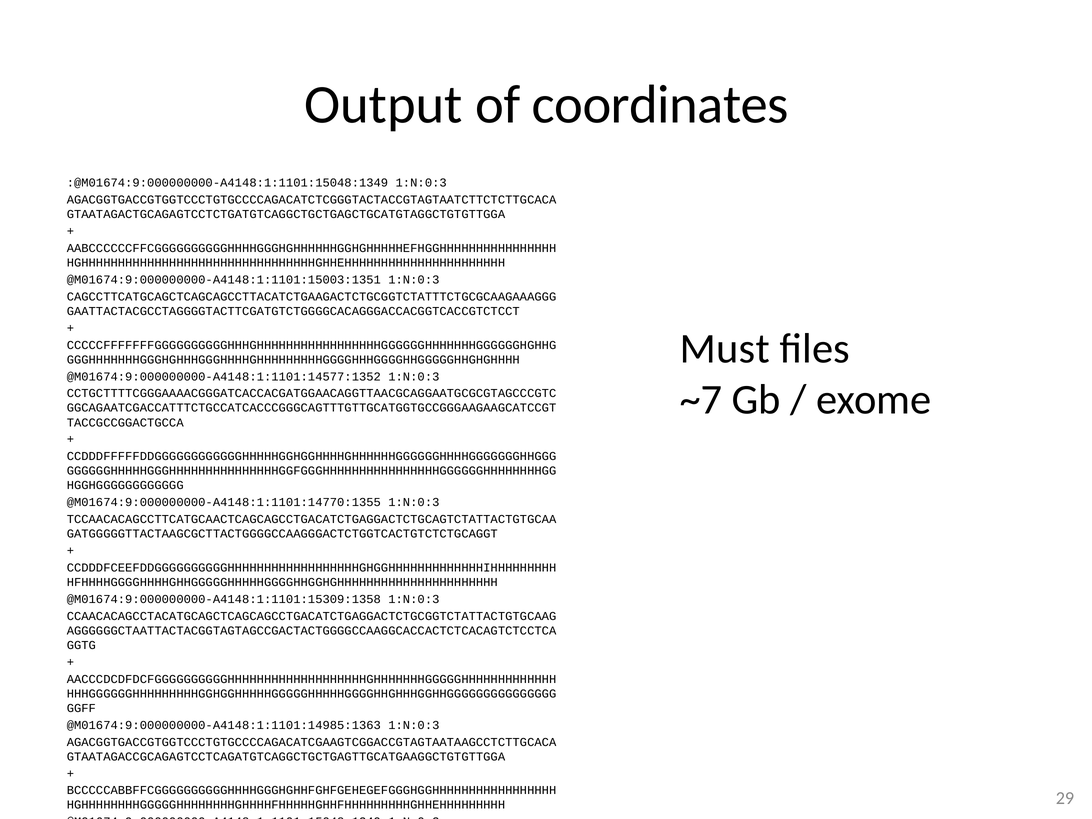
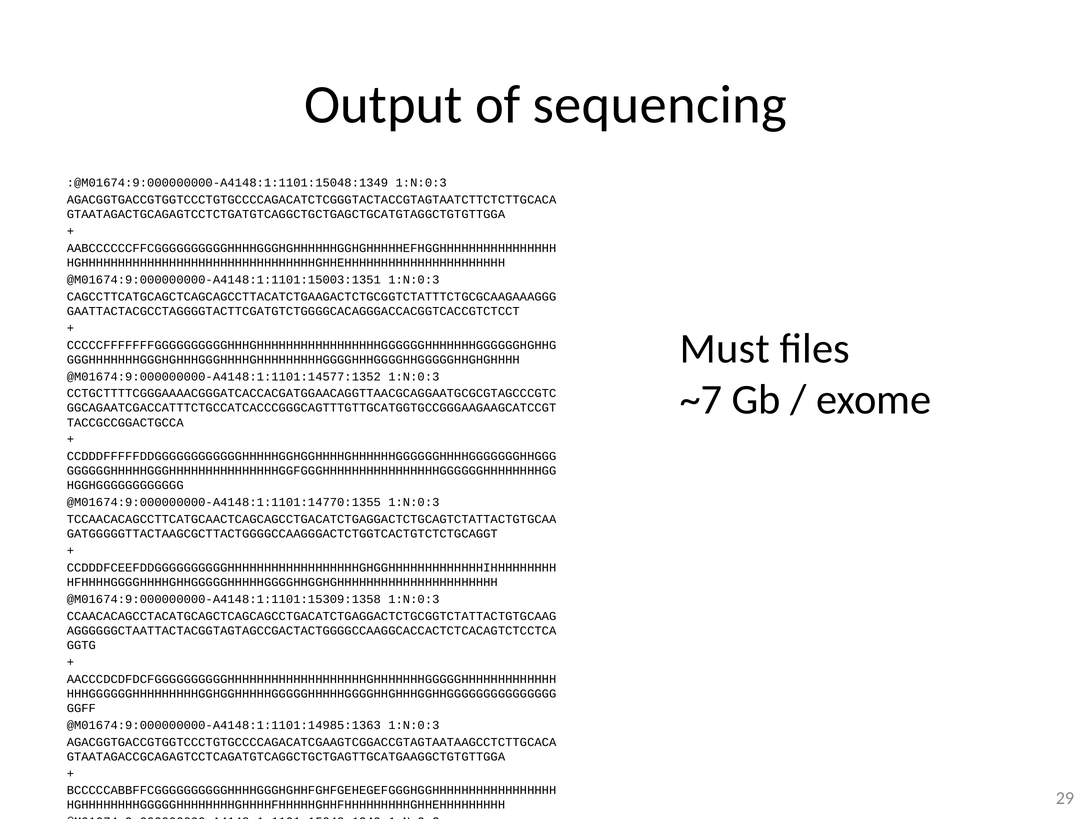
coordinates: coordinates -> sequencing (660, 105)
